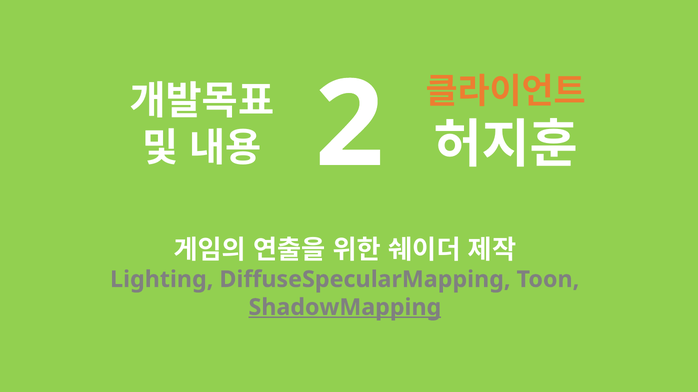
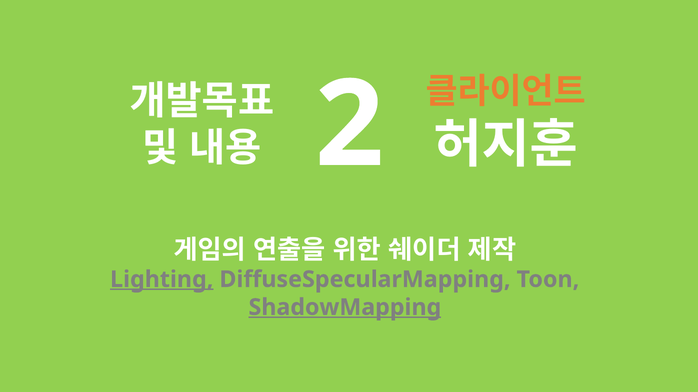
Lighting underline: none -> present (162, 280)
